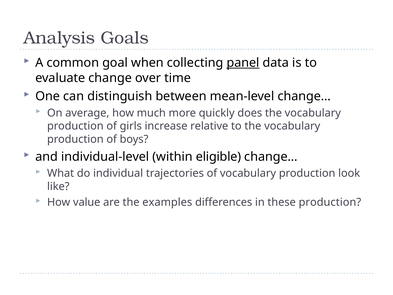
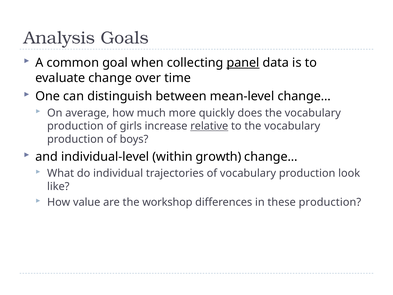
relative underline: none -> present (209, 126)
eligible: eligible -> growth (218, 157)
examples: examples -> workshop (167, 202)
